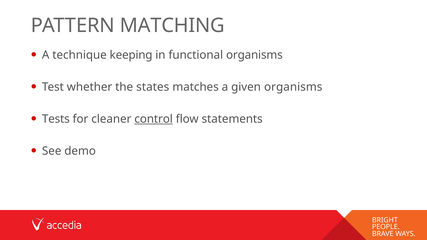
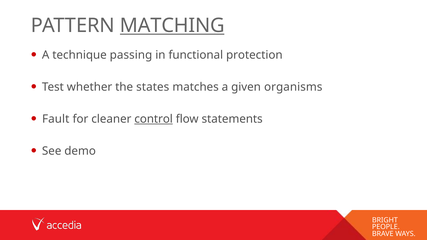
MATCHING underline: none -> present (172, 26)
keeping: keeping -> passing (131, 55)
functional organisms: organisms -> protection (254, 55)
Tests: Tests -> Fault (56, 119)
